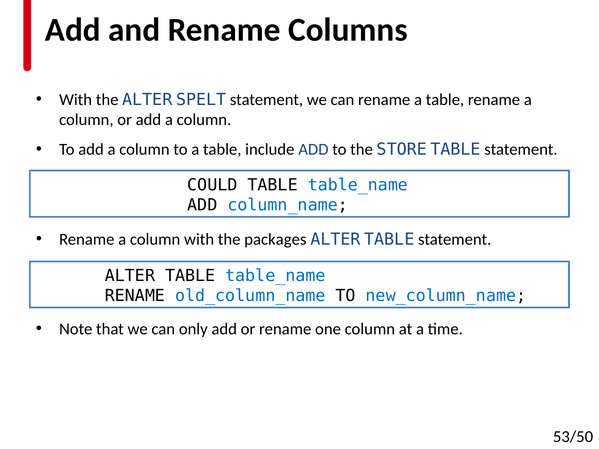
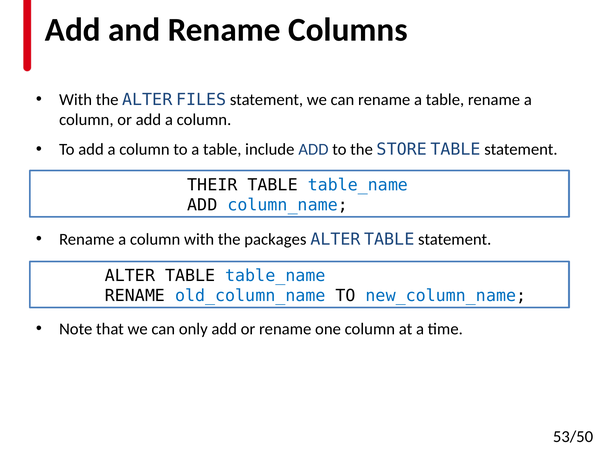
SPELT: SPELT -> FILES (201, 100)
COULD: COULD -> THEIR (212, 185)
